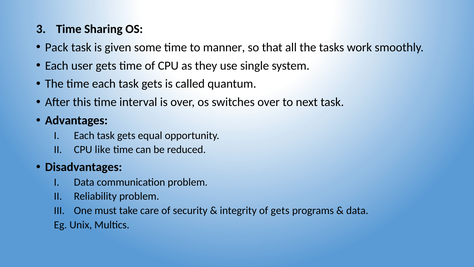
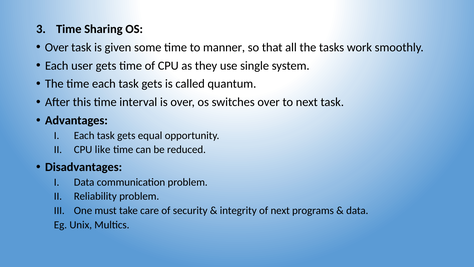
Pack: Pack -> Over (57, 47)
of gets: gets -> next (280, 210)
